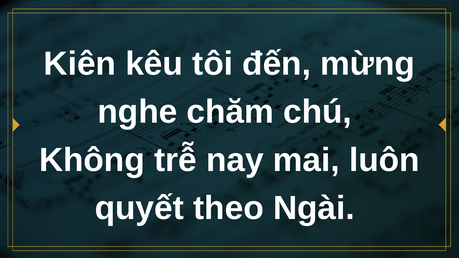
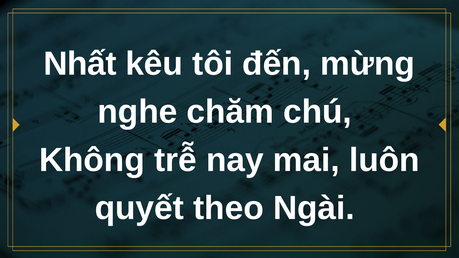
Kiên: Kiên -> Nhất (80, 64)
